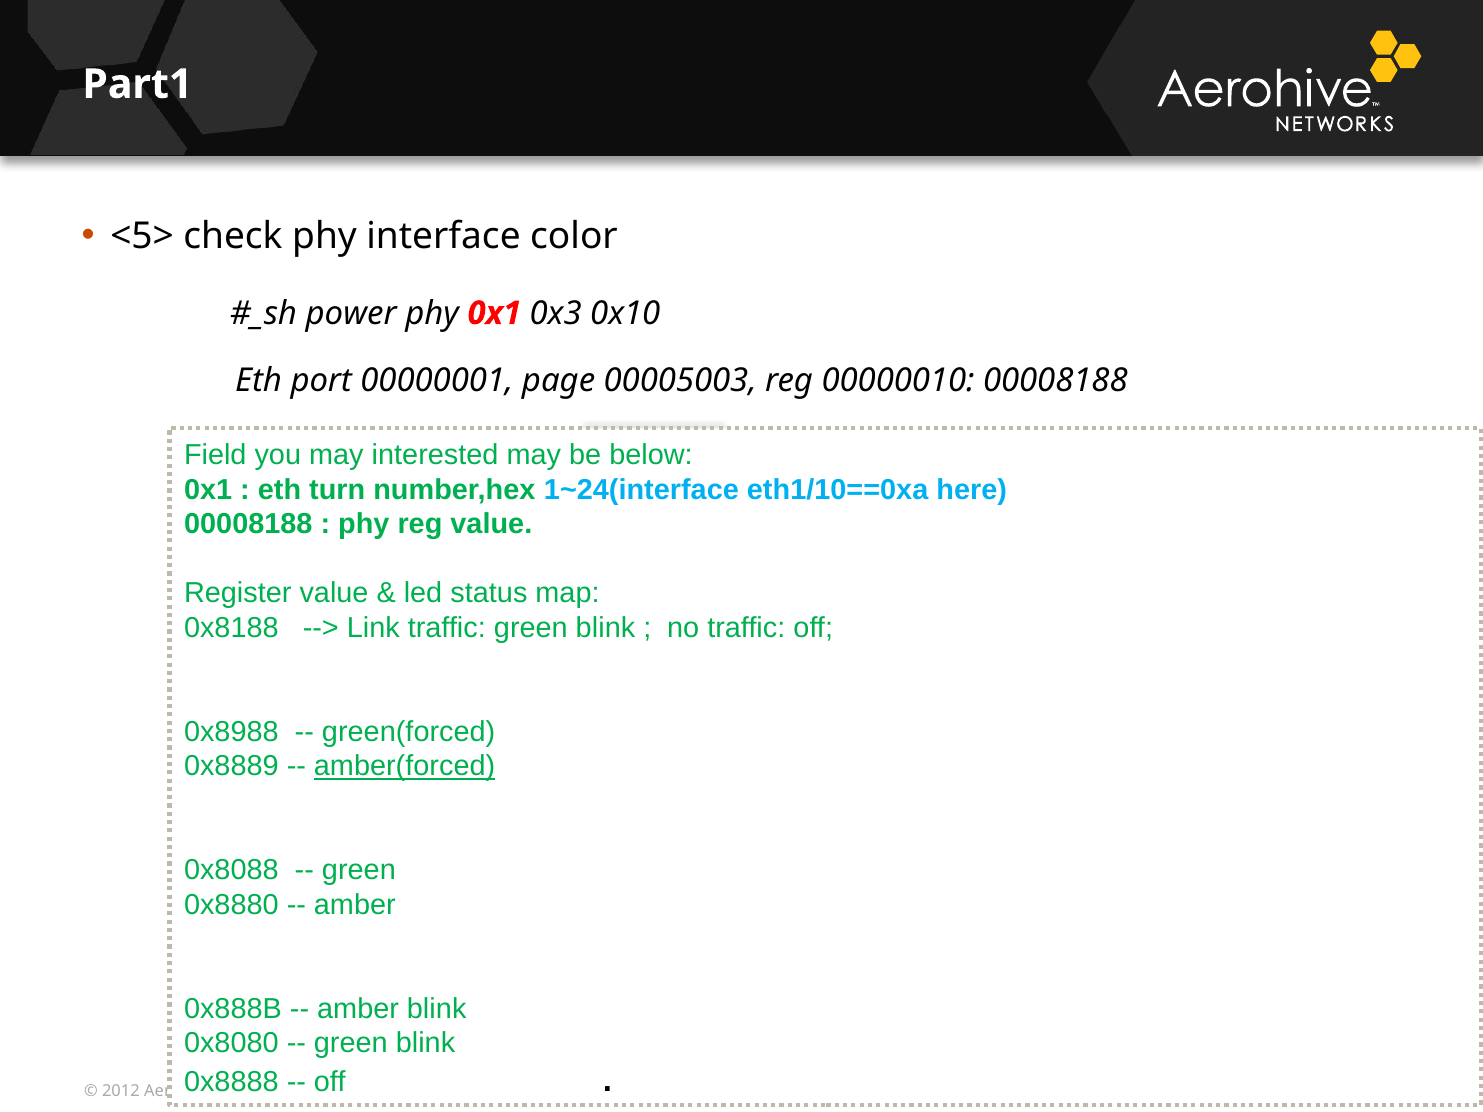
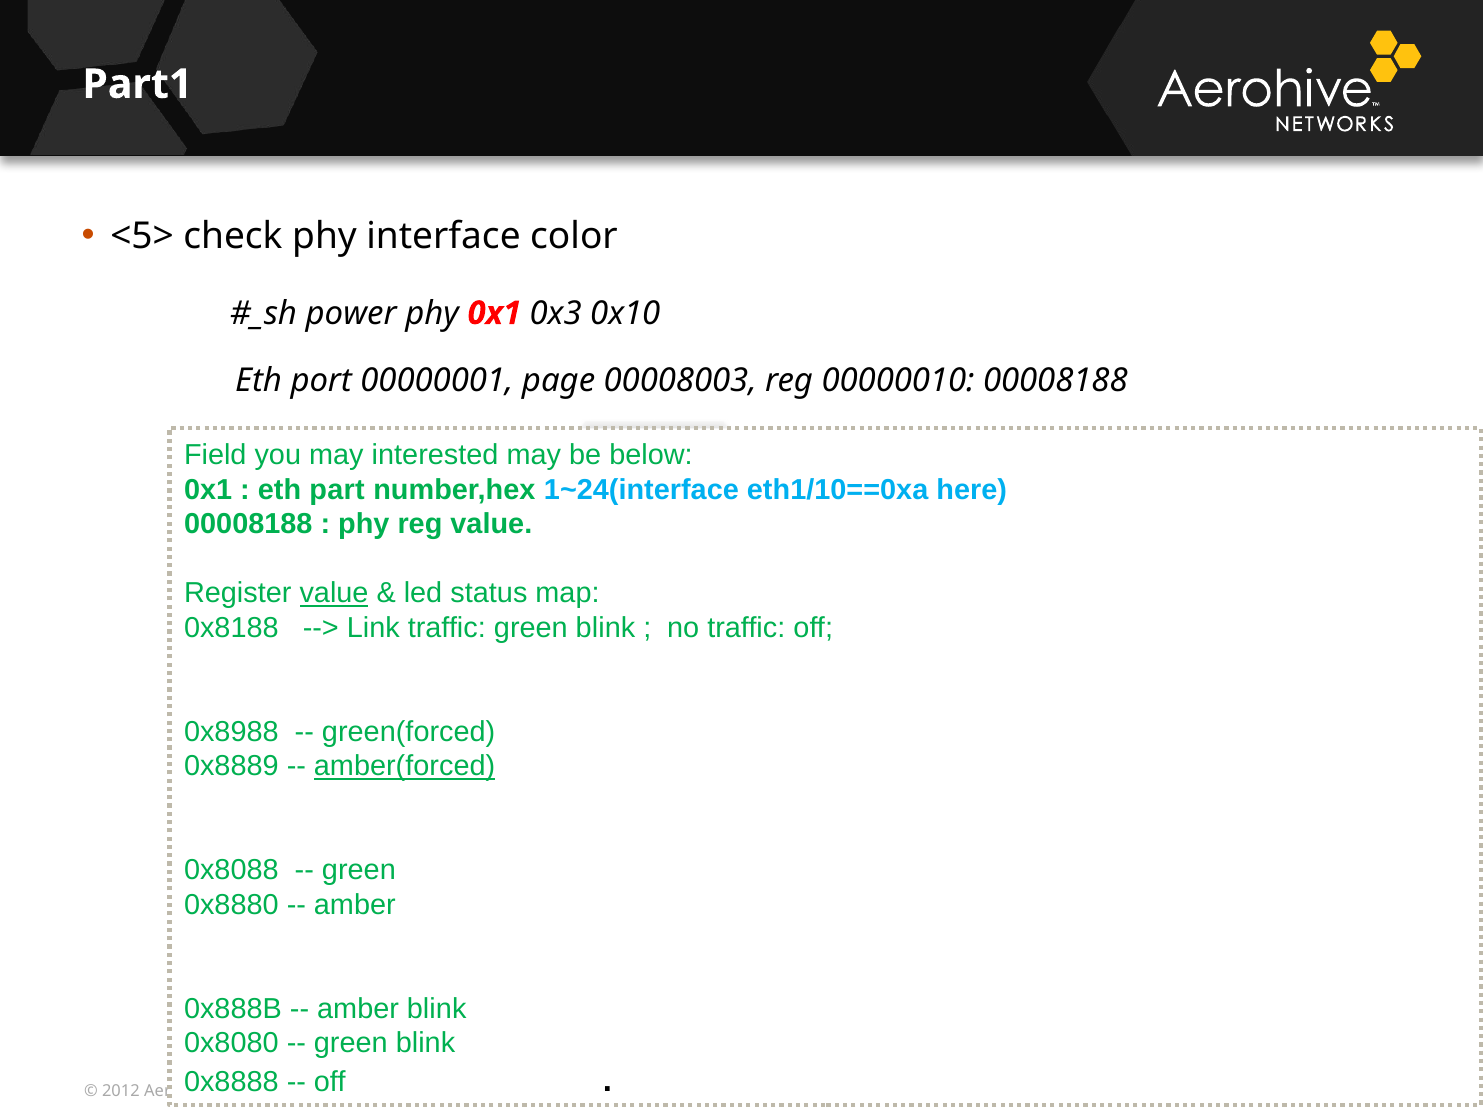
00005003: 00005003 -> 00008003 (680, 380)
turn: turn -> part (337, 490)
value underline: none -> present (334, 593)
